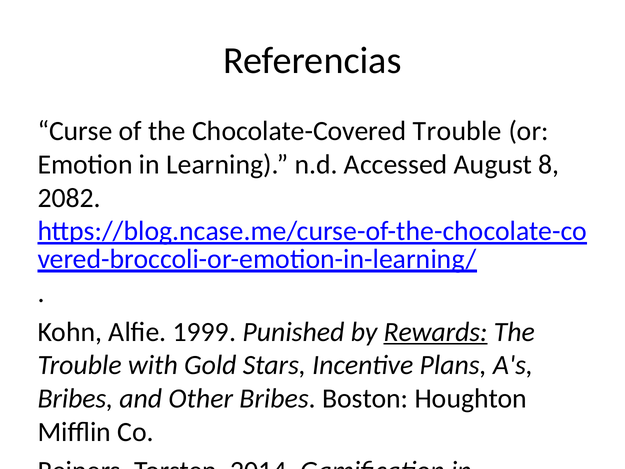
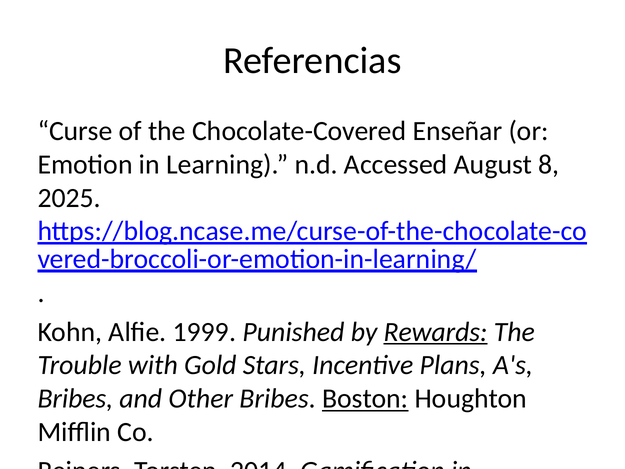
Chocolate-Covered Trouble: Trouble -> Enseñar (457, 131)
2082: 2082 -> 2025 (69, 198)
Boston underline: none -> present (365, 398)
